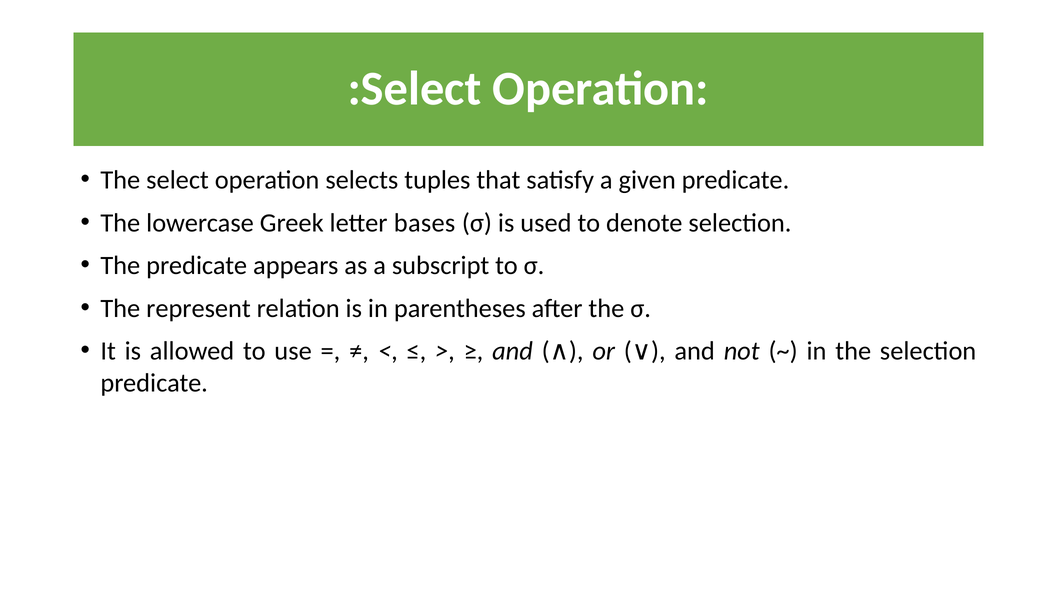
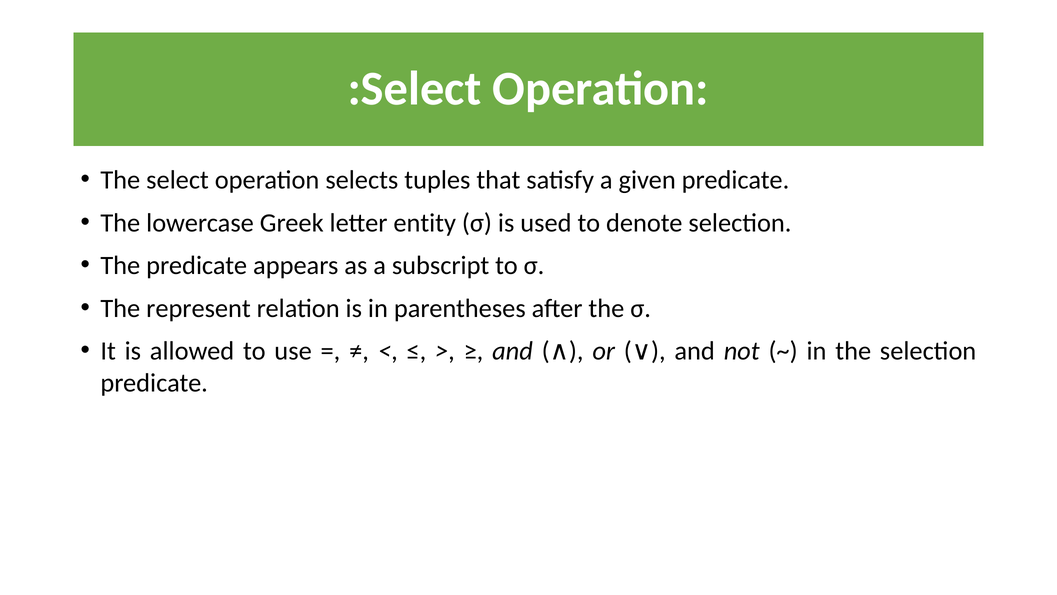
bases: bases -> entity (425, 223)
